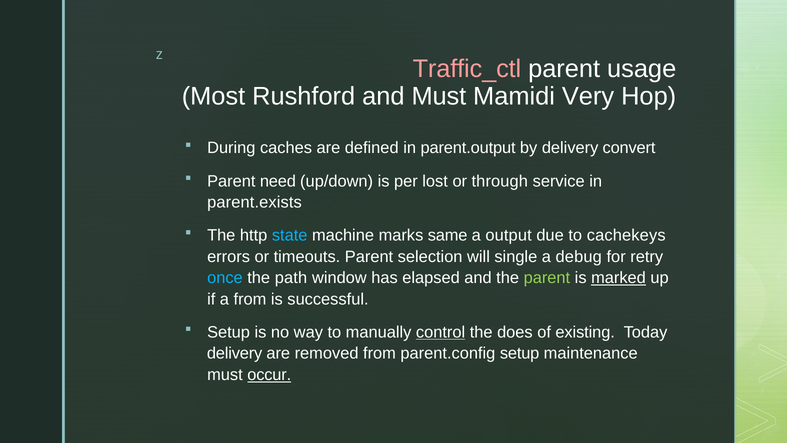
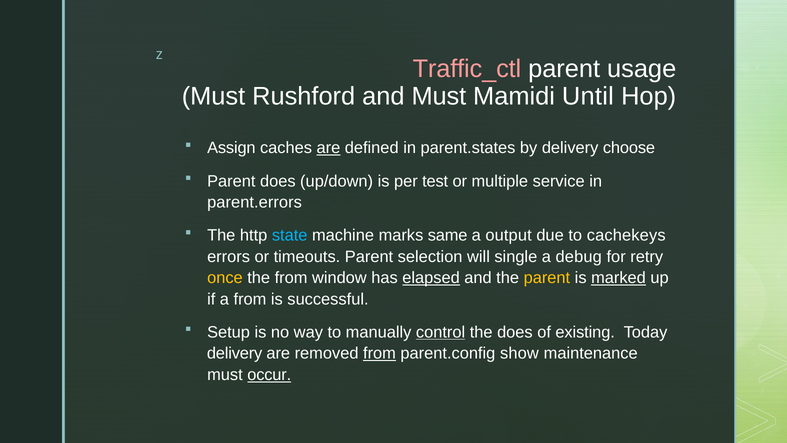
Most: Most -> Must (213, 96)
Very: Very -> Until (588, 96)
During: During -> Assign (231, 148)
are underline: none -> present (328, 148)
parent.output: parent.output -> parent.states (468, 148)
convert: convert -> choose (629, 148)
Parent need: need -> does (278, 181)
lost: lost -> test (435, 181)
through: through -> multiple (500, 181)
parent.exists: parent.exists -> parent.errors (255, 202)
once colour: light blue -> yellow (225, 278)
the path: path -> from (291, 278)
elapsed underline: none -> present (431, 278)
parent colour: light green -> yellow (547, 278)
from underline: none -> present (380, 353)
parent.config setup: setup -> show (519, 353)
